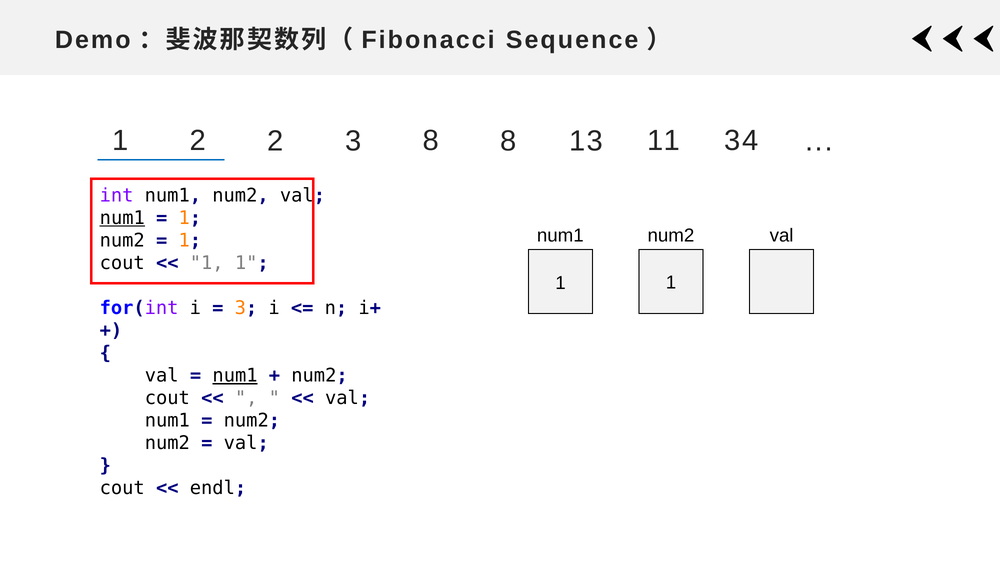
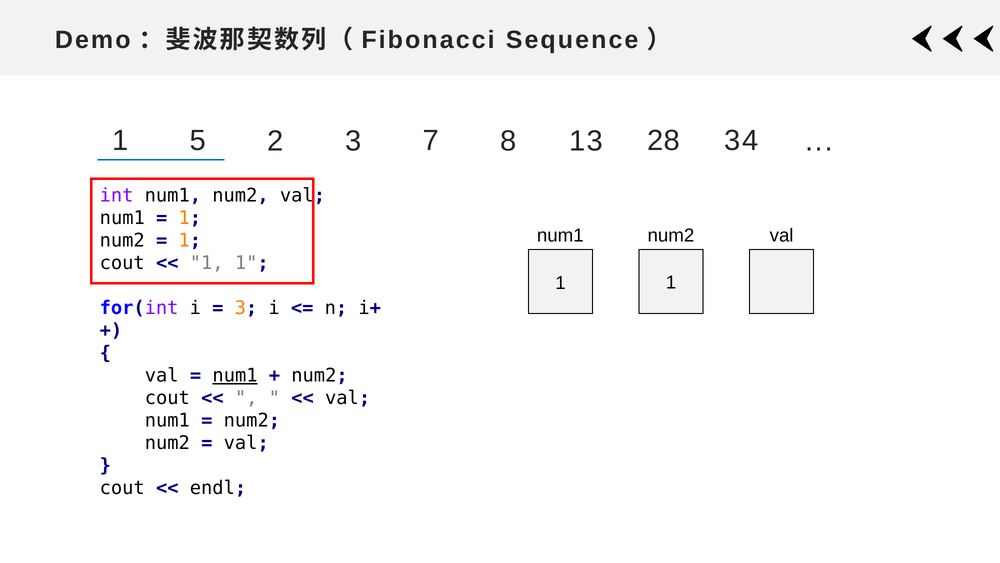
1 2: 2 -> 5 (198, 141)
3 8: 8 -> 7 (431, 141)
11: 11 -> 28 (664, 141)
num1 underline: present -> none (122, 218)
